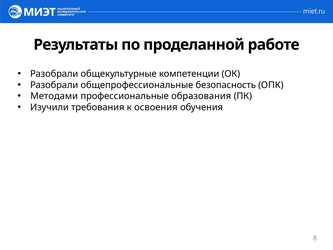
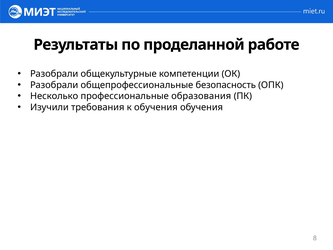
Методами: Методами -> Несколько (54, 96)
к освоения: освоения -> обучения (156, 107)
